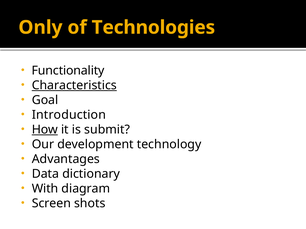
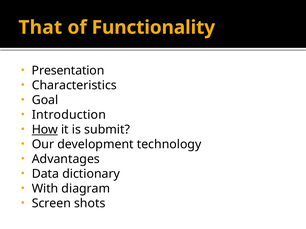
Only: Only -> That (40, 27)
Technologies: Technologies -> Functionality (153, 27)
Functionality: Functionality -> Presentation (68, 71)
Characteristics underline: present -> none (74, 86)
